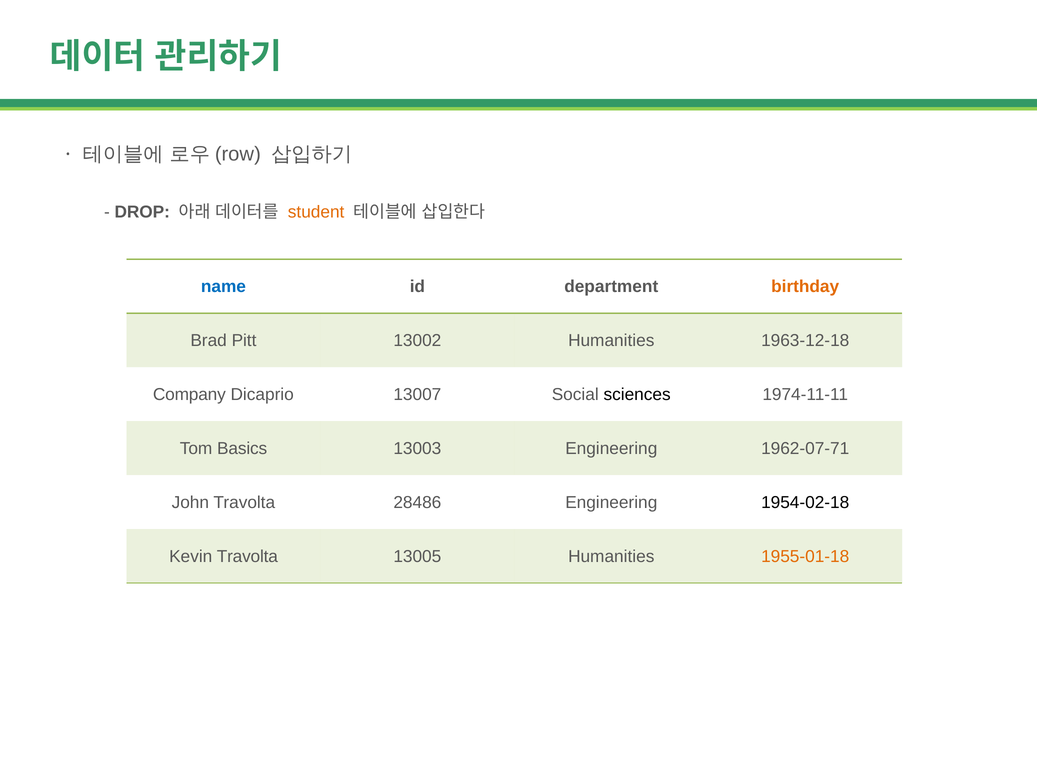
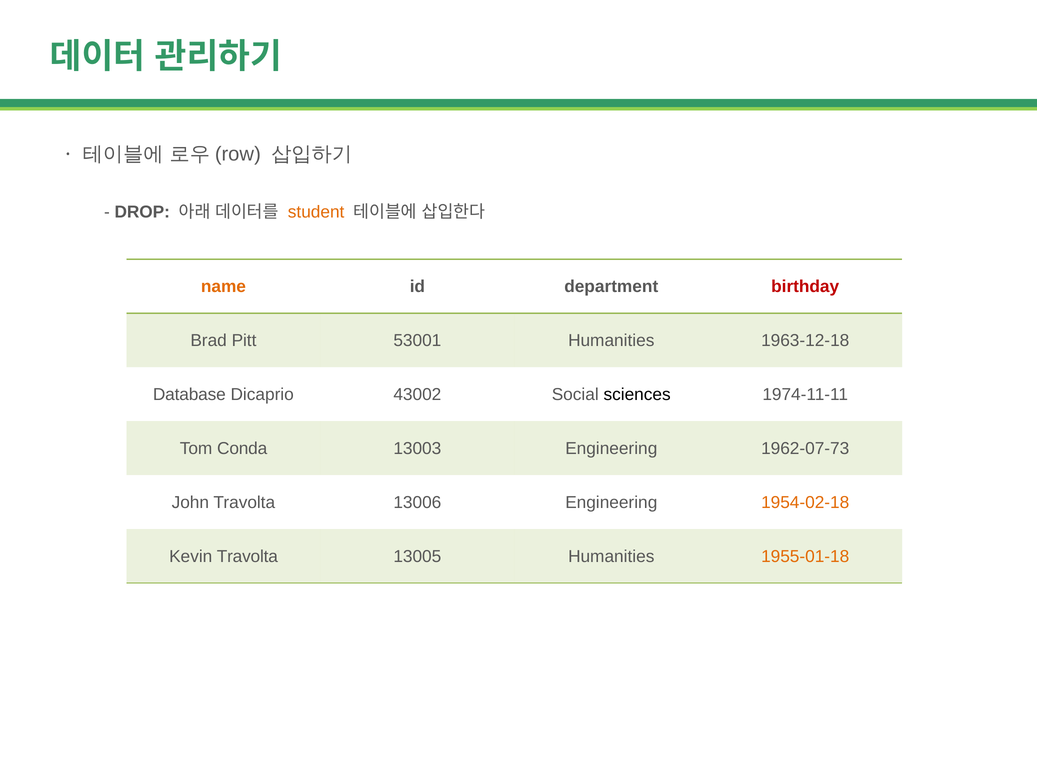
name colour: blue -> orange (223, 287)
birthday colour: orange -> red (805, 287)
13002: 13002 -> 53001 (417, 341)
Company: Company -> Database (189, 395)
13007: 13007 -> 43002 (417, 395)
Basics: Basics -> Conda (242, 449)
1962-07-71: 1962-07-71 -> 1962-07-73 (805, 449)
28486: 28486 -> 13006 (417, 503)
1954-02-18 colour: black -> orange (805, 503)
